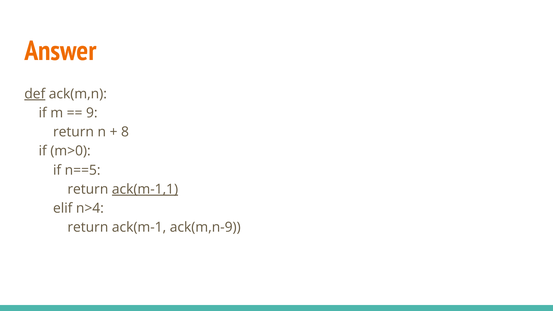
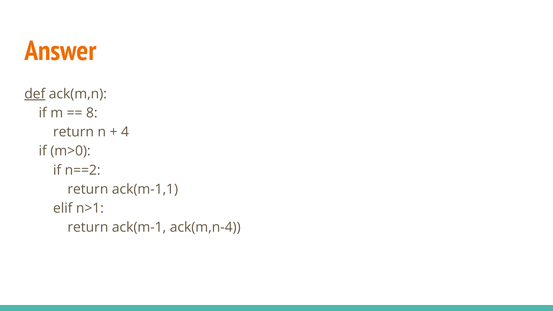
9: 9 -> 8 (92, 113)
8: 8 -> 4 (125, 132)
n==5: n==5 -> n==2 (83, 170)
ack(m-1,1 underline: present -> none (145, 189)
n>4: n>4 -> n>1 (90, 208)
ack(m,n-9: ack(m,n-9 -> ack(m,n-4 (205, 227)
